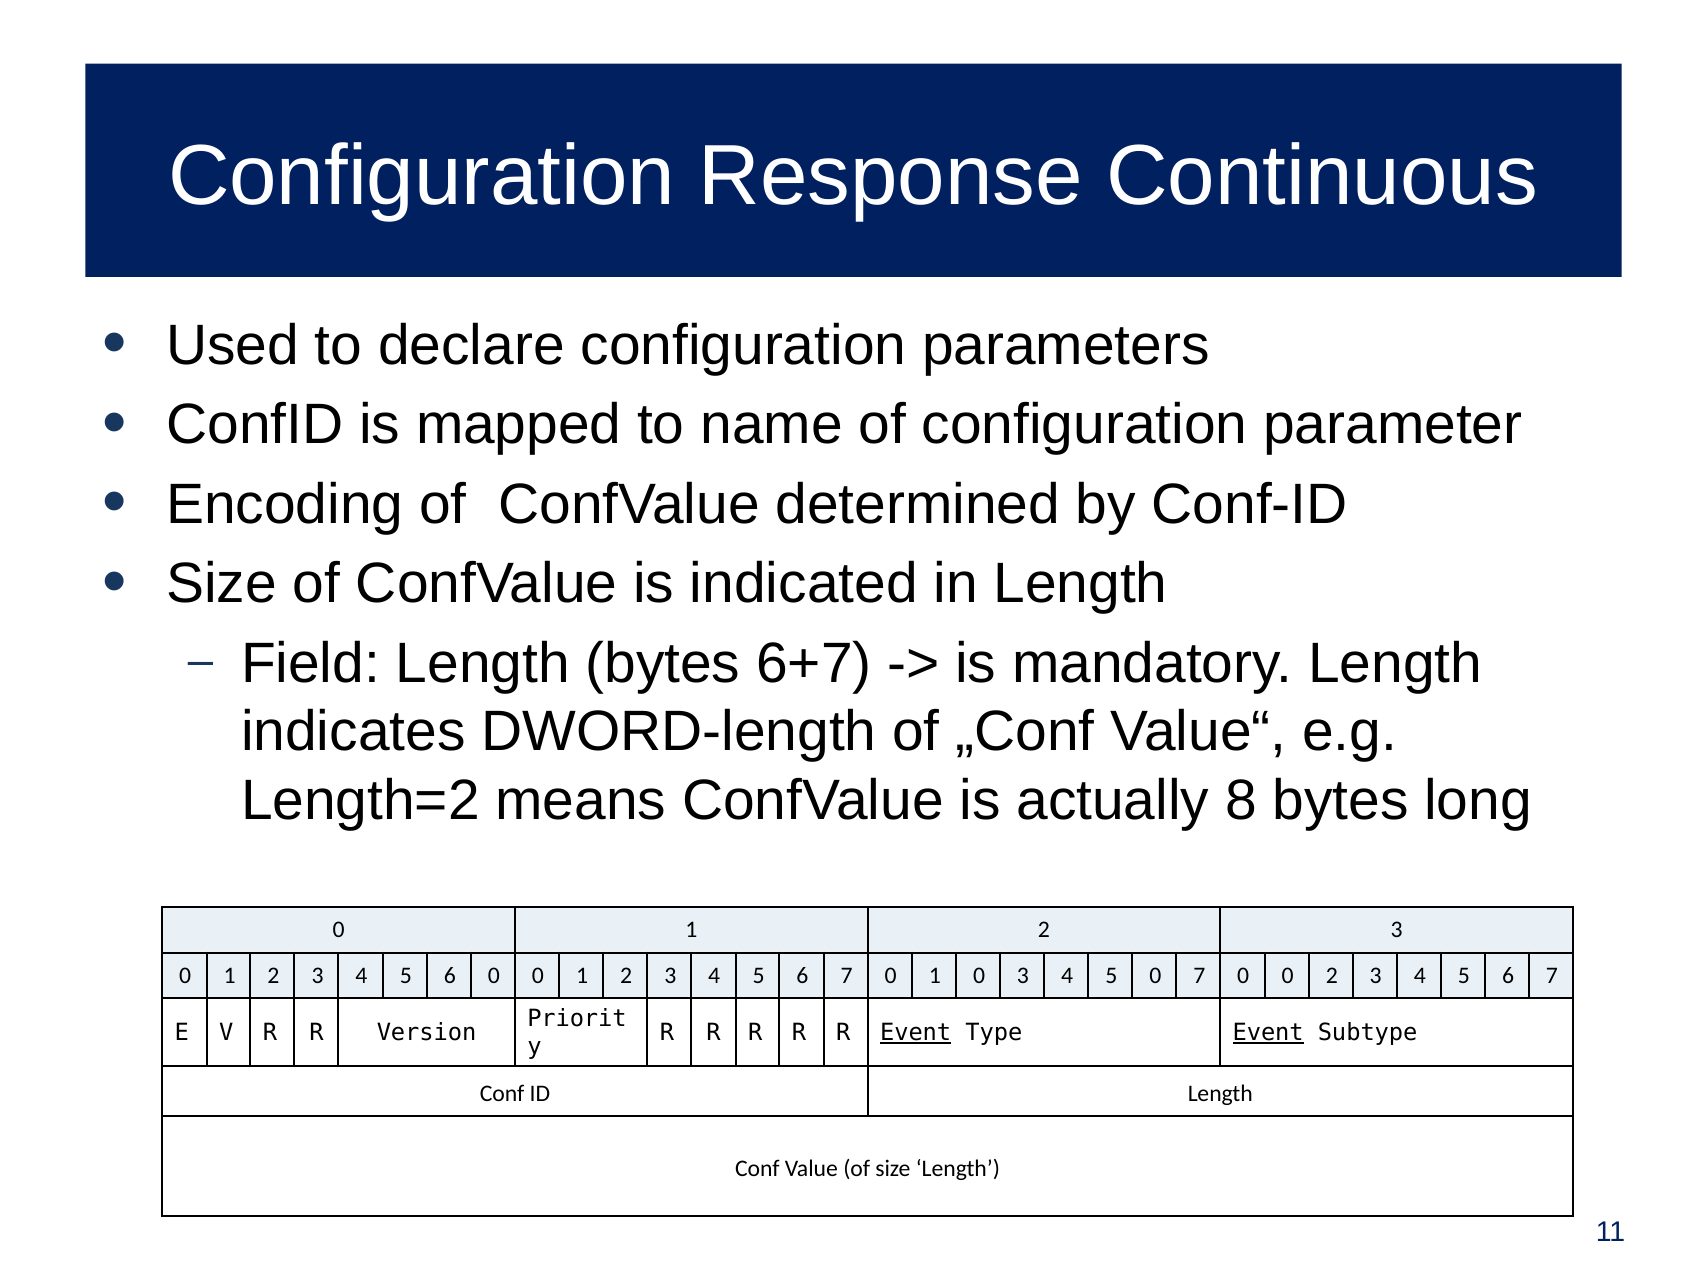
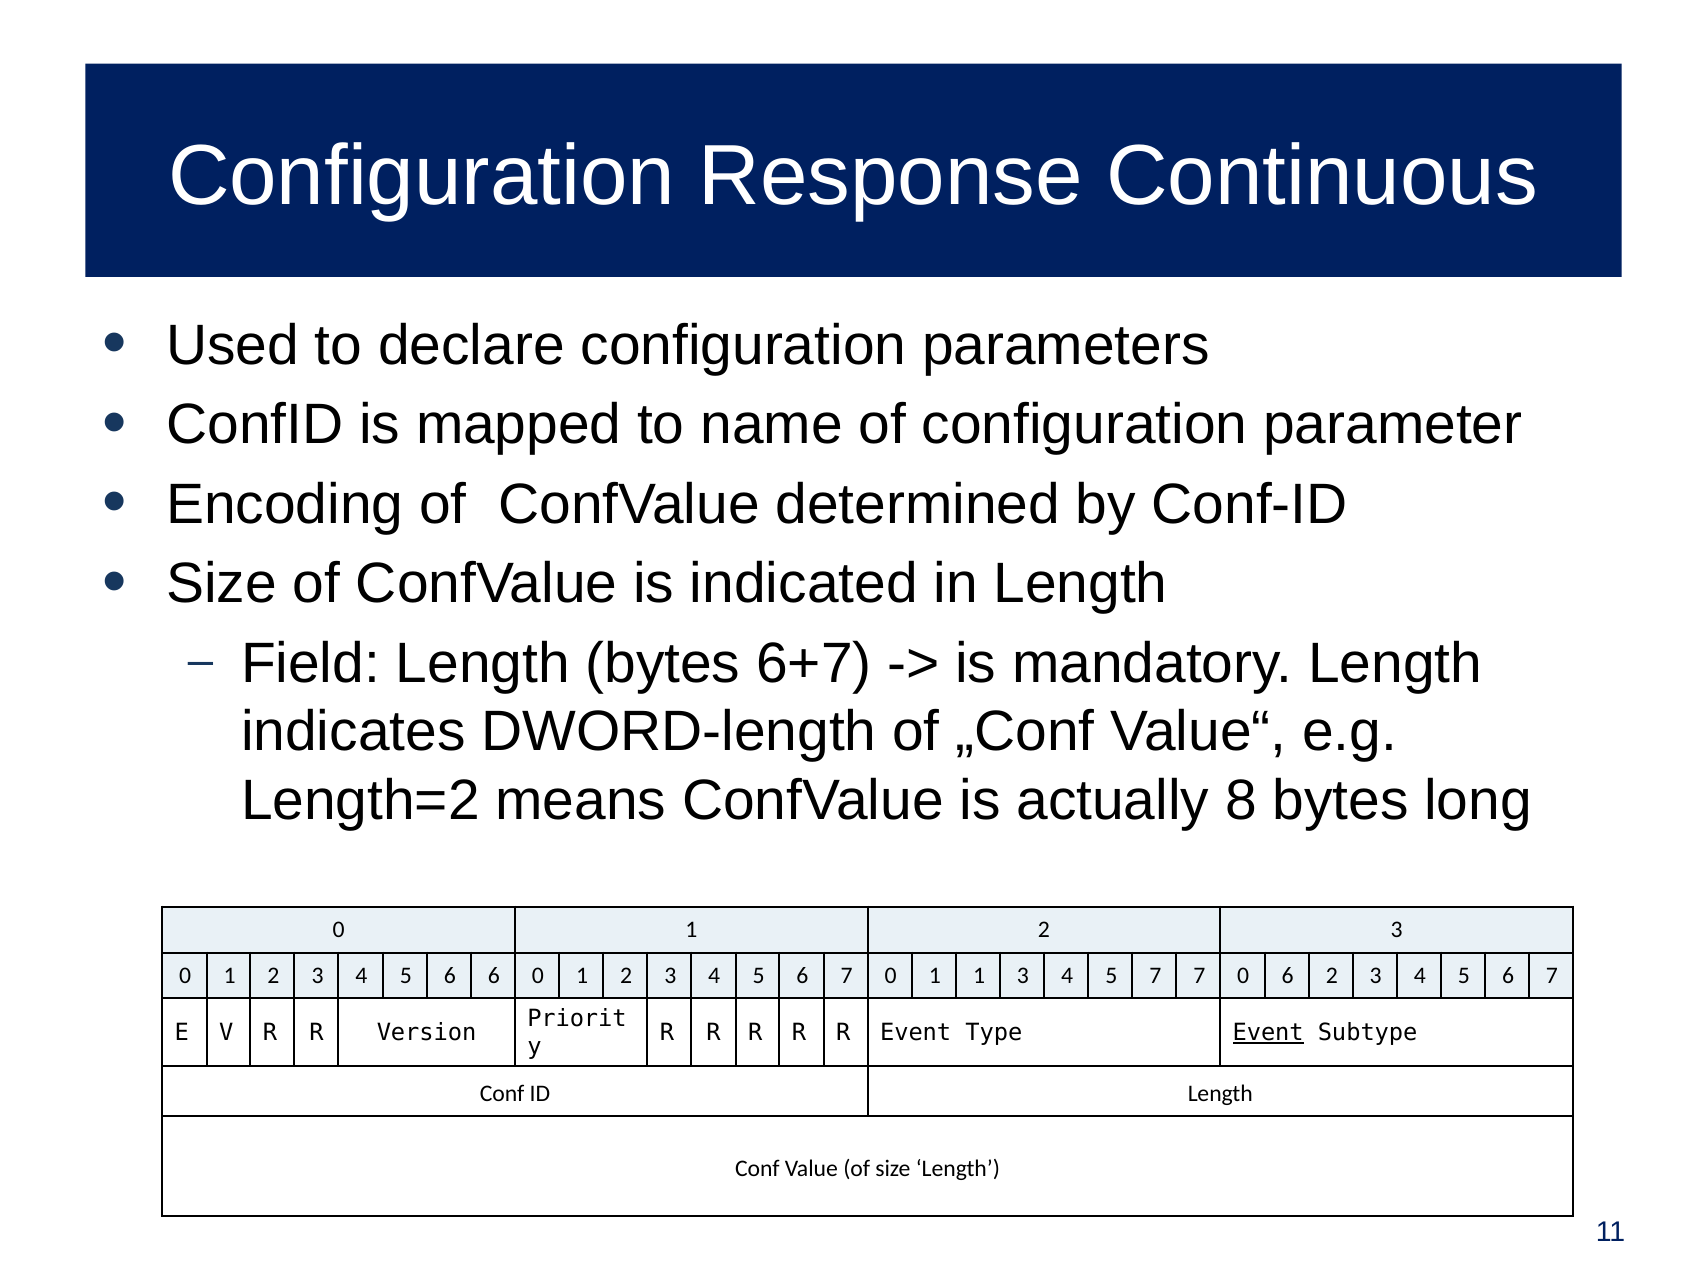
6 0: 0 -> 6 (494, 976)
1 0: 0 -> 1 (979, 976)
5 0: 0 -> 7 (1155, 976)
7 0 0: 0 -> 6 (1288, 976)
Event underline: present -> none (916, 1033)
